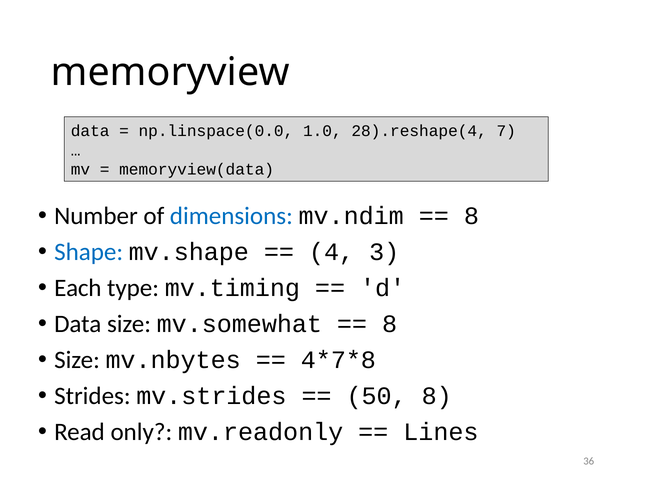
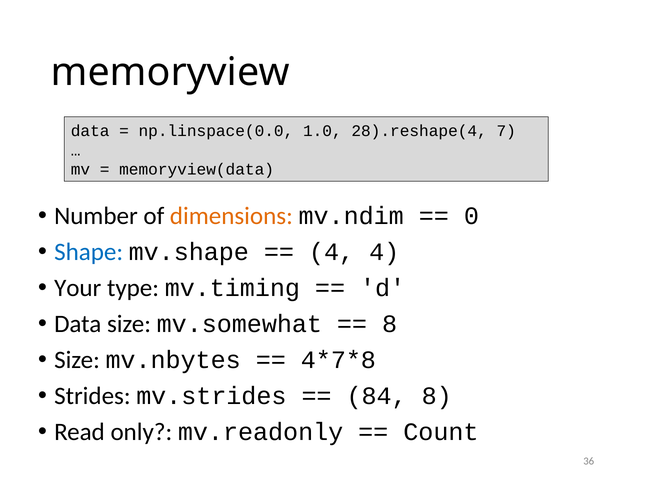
dimensions colour: blue -> orange (231, 216)
8: 8 -> 0 (471, 216)
4 3: 3 -> 4 (384, 252)
Each: Each -> Your (78, 288)
50: 50 -> 84 (377, 397)
Lines: Lines -> Count (441, 433)
